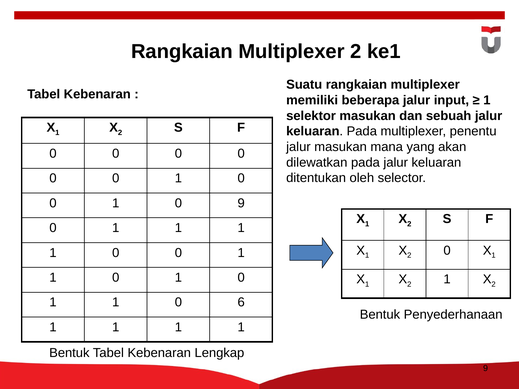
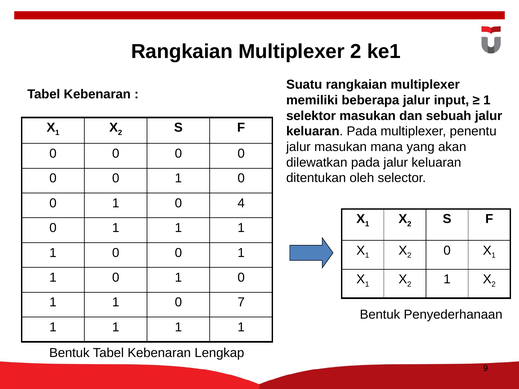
0 9: 9 -> 4 (241, 203)
6: 6 -> 7 (241, 303)
